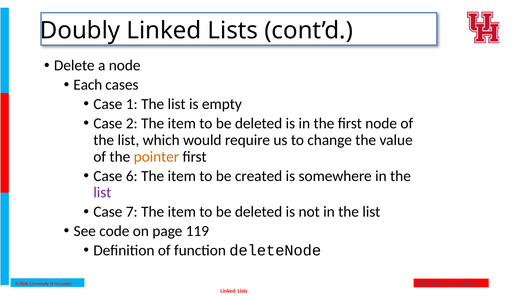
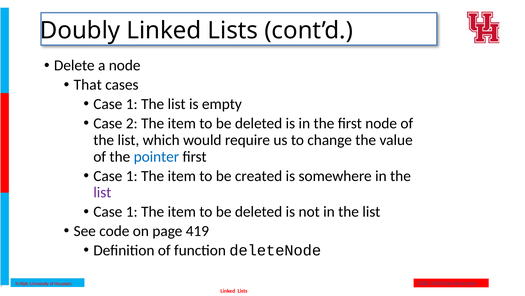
Each: Each -> That (88, 85)
pointer colour: orange -> blue (156, 156)
6: 6 -> 1 (132, 176)
7: 7 -> 1 (132, 211)
119: 119 -> 419 (197, 231)
